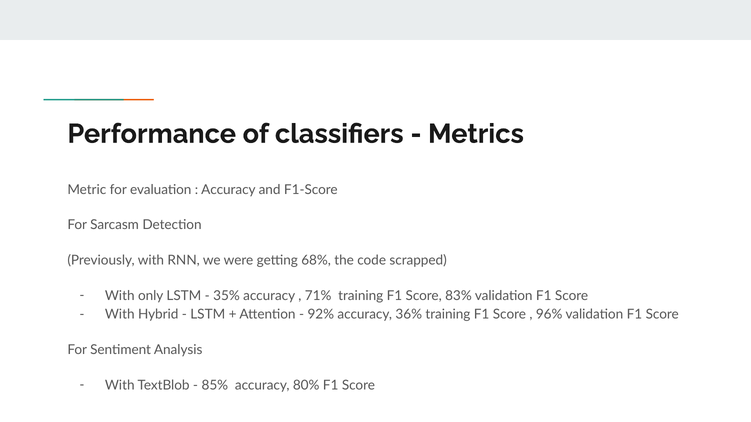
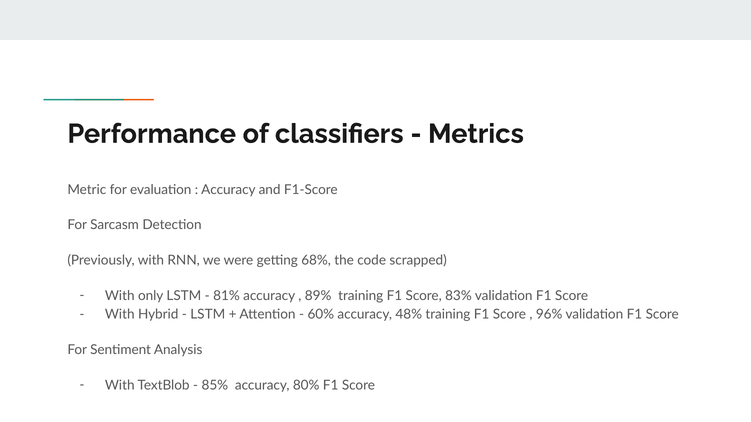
35%: 35% -> 81% (227, 296)
71%: 71% -> 89% (318, 296)
92%: 92% -> 60% (321, 315)
36%: 36% -> 48% (409, 315)
